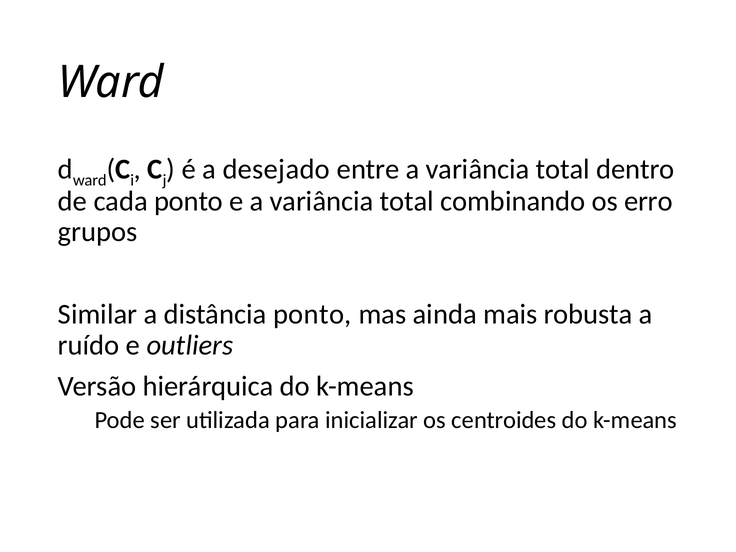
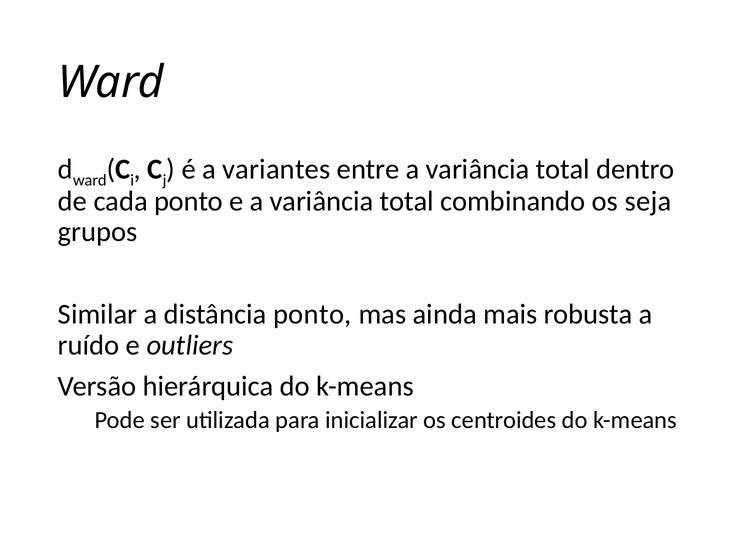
desejado: desejado -> variantes (276, 169)
erro: erro -> seja (648, 201)
